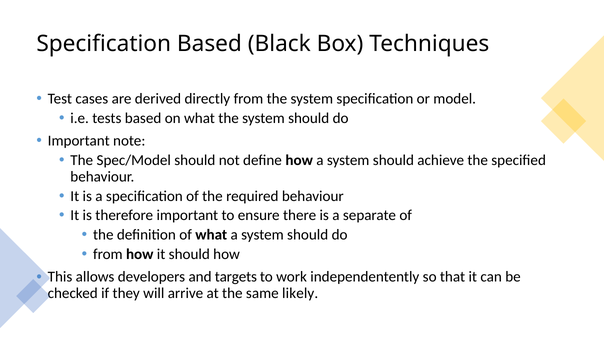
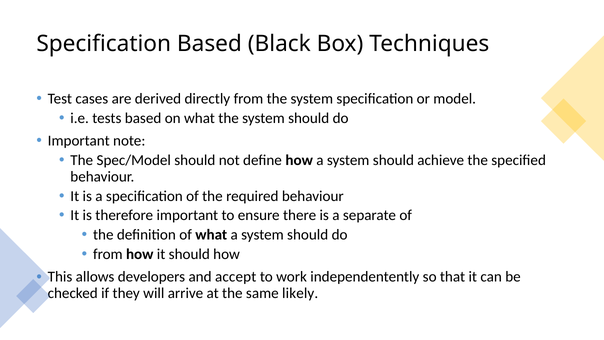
targets: targets -> accept (236, 277)
